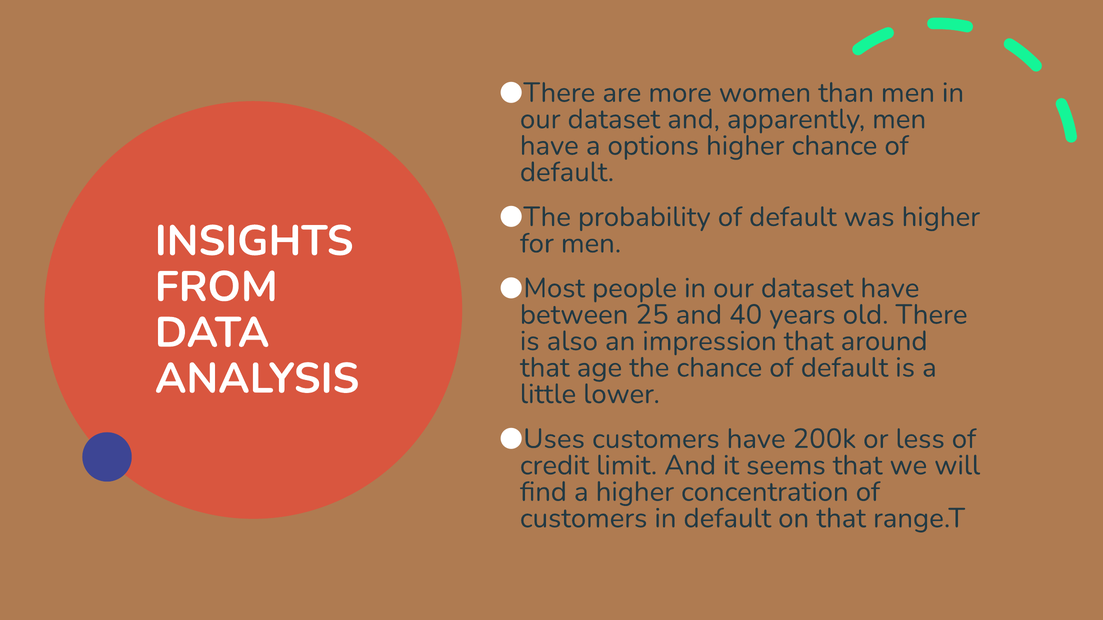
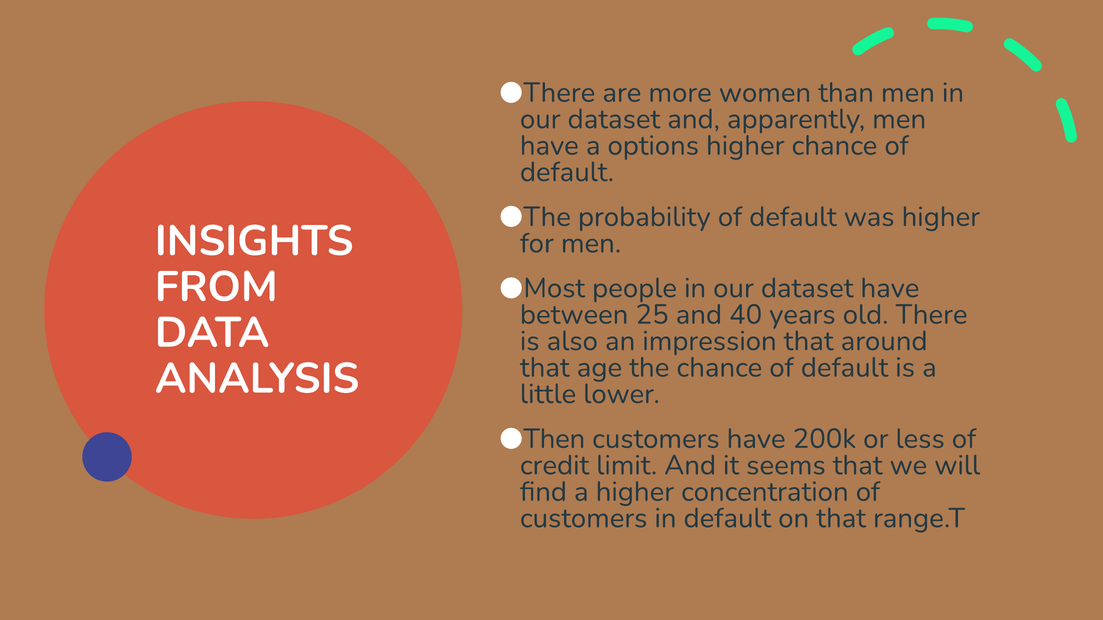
Uses: Uses -> Then (554, 439)
